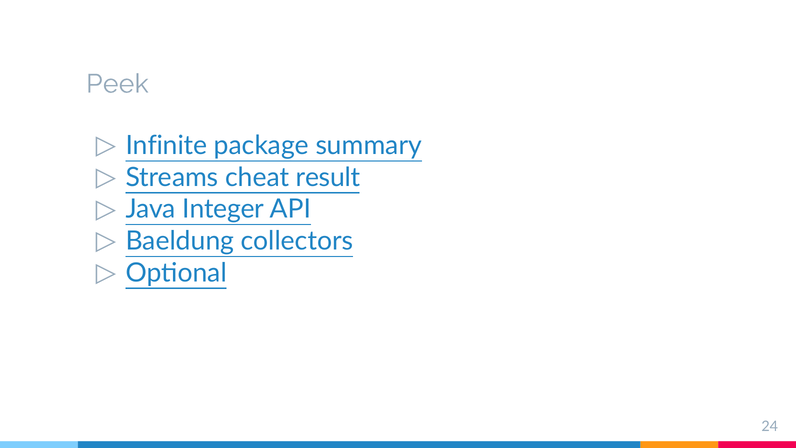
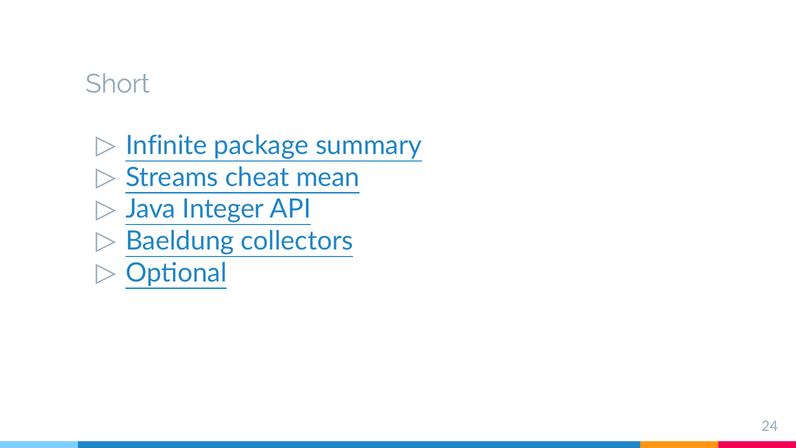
Peek: Peek -> Short (118, 84)
result: result -> mean (328, 177)
